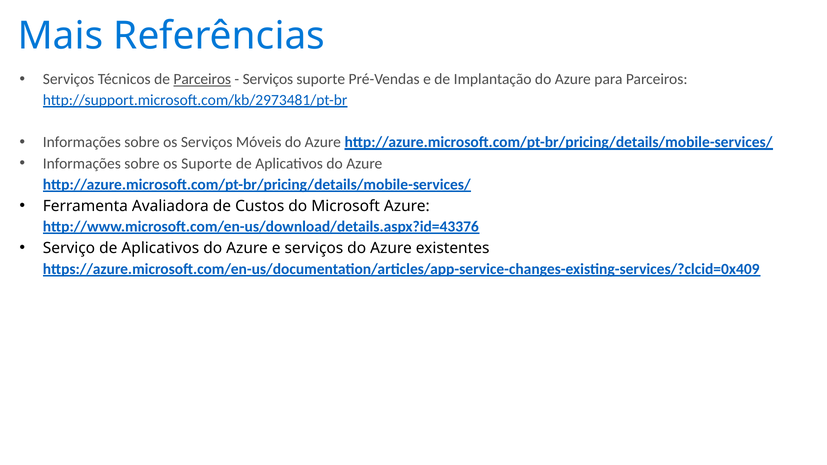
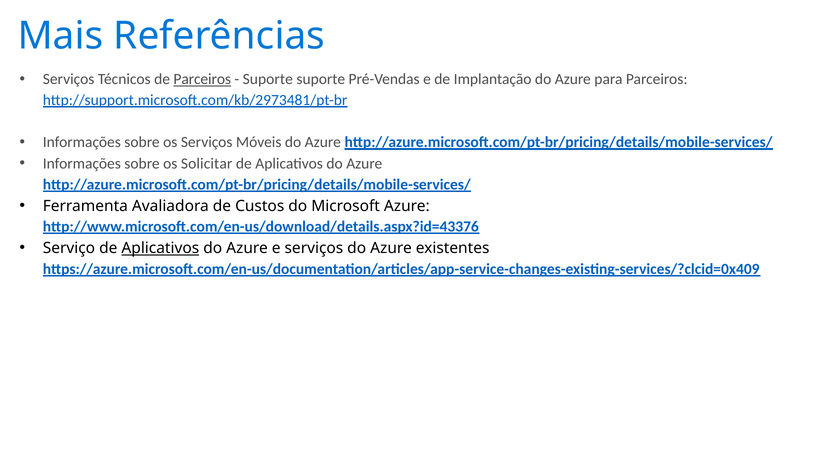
Serviços: Serviços -> Suporte (268, 79)
os Suporte: Suporte -> Solicitar (207, 164)
Aplicativos underline: none -> present (160, 248)
